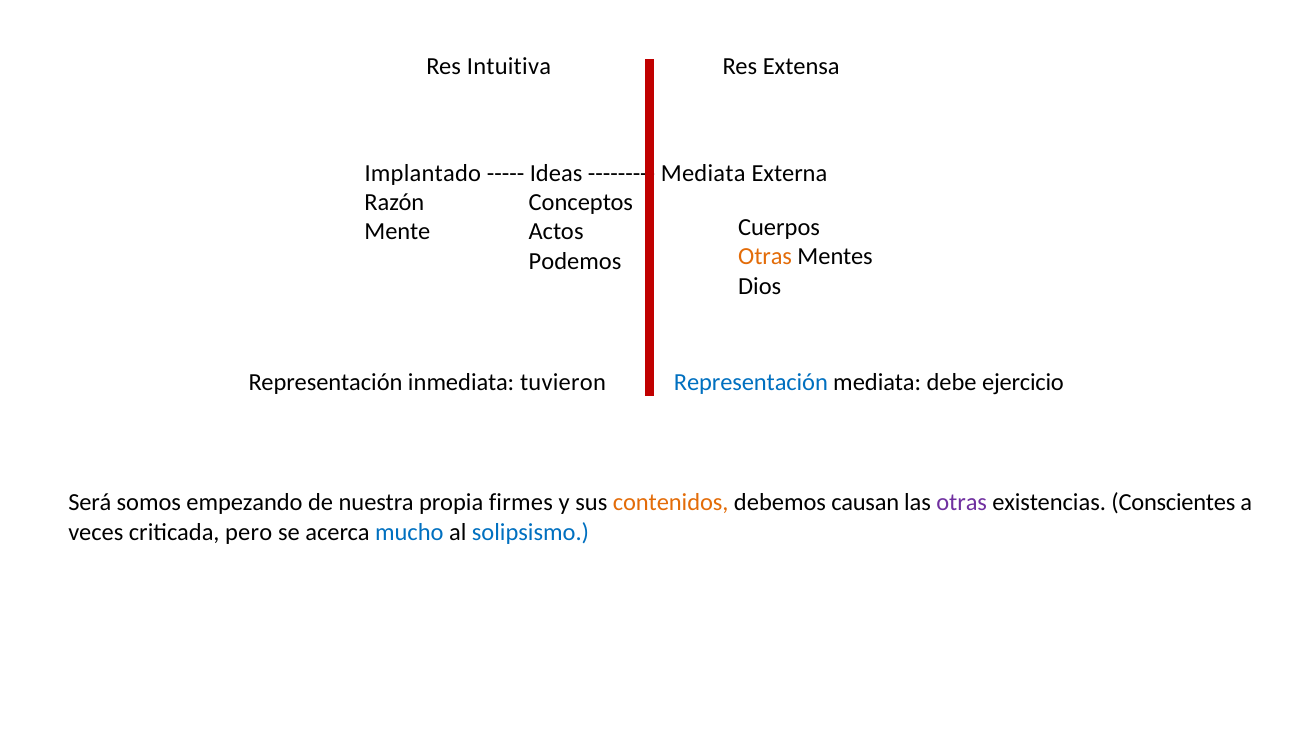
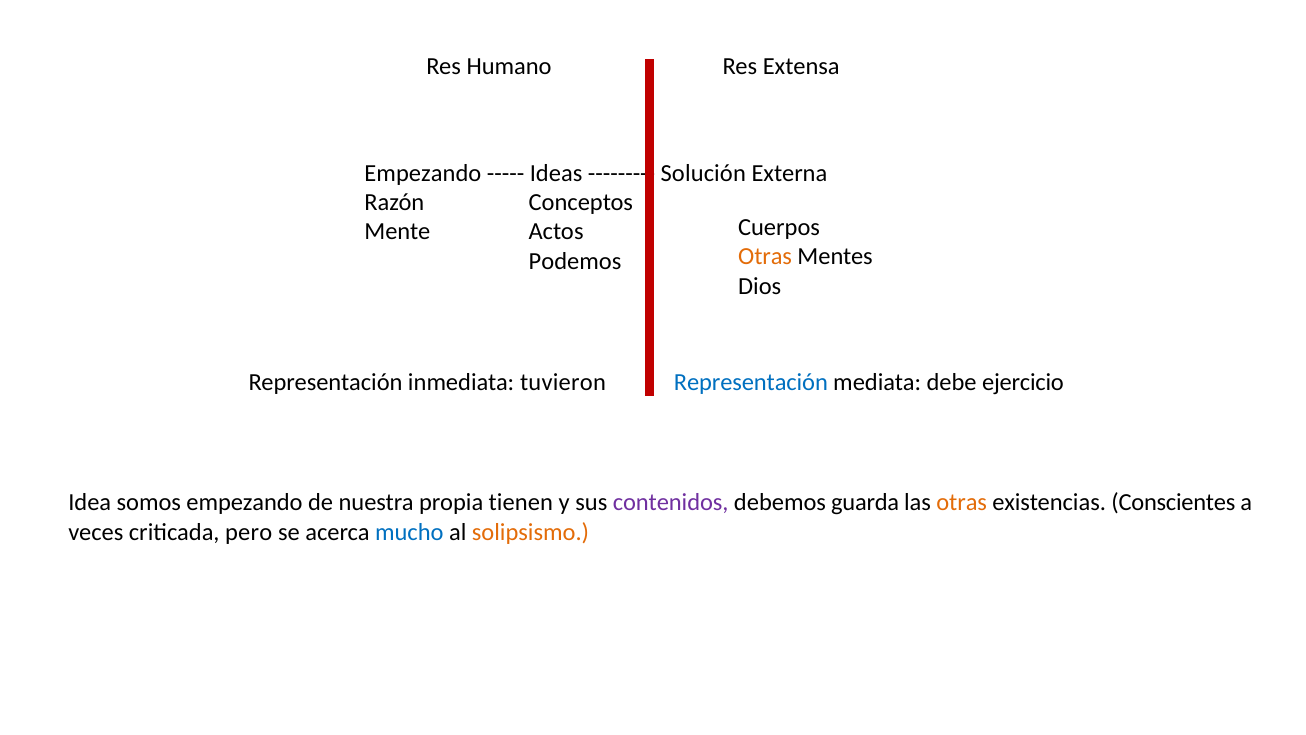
Intuitiva: Intuitiva -> Humano (509, 67)
Implantado: Implantado -> Empezando (423, 173)
Mediata: Mediata -> Solución (703, 173)
Será: Será -> Idea (90, 503)
firmes: firmes -> tienen (521, 503)
contenidos colour: orange -> purple (671, 503)
causan: causan -> guarda (865, 503)
otras colour: purple -> orange (962, 503)
solipsismo colour: blue -> orange (530, 532)
